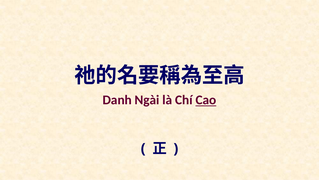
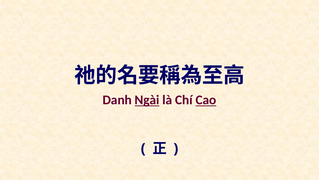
Ngài underline: none -> present (147, 100)
